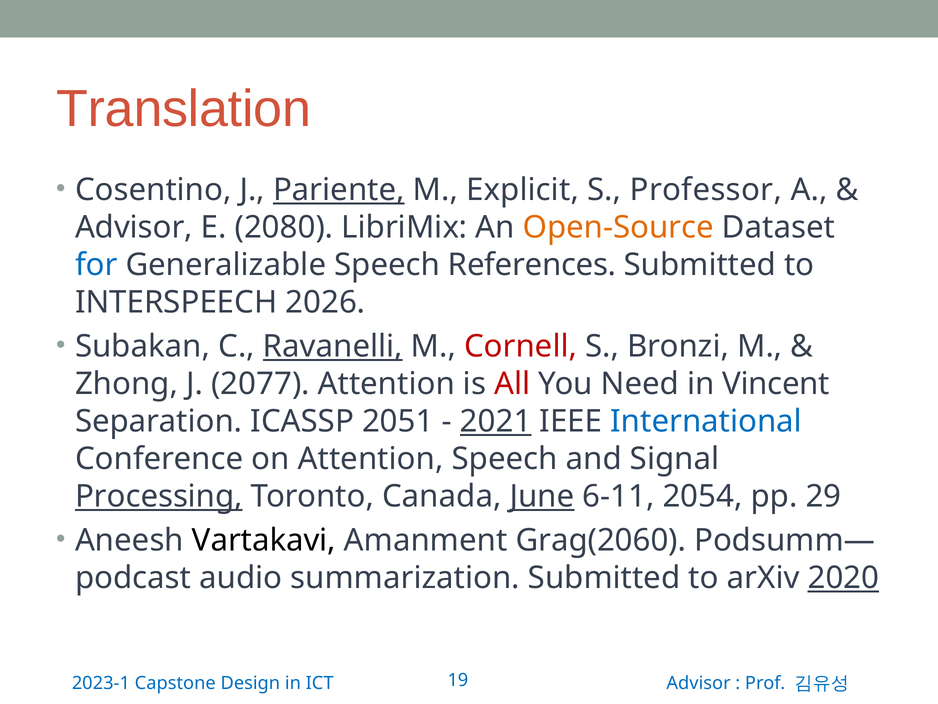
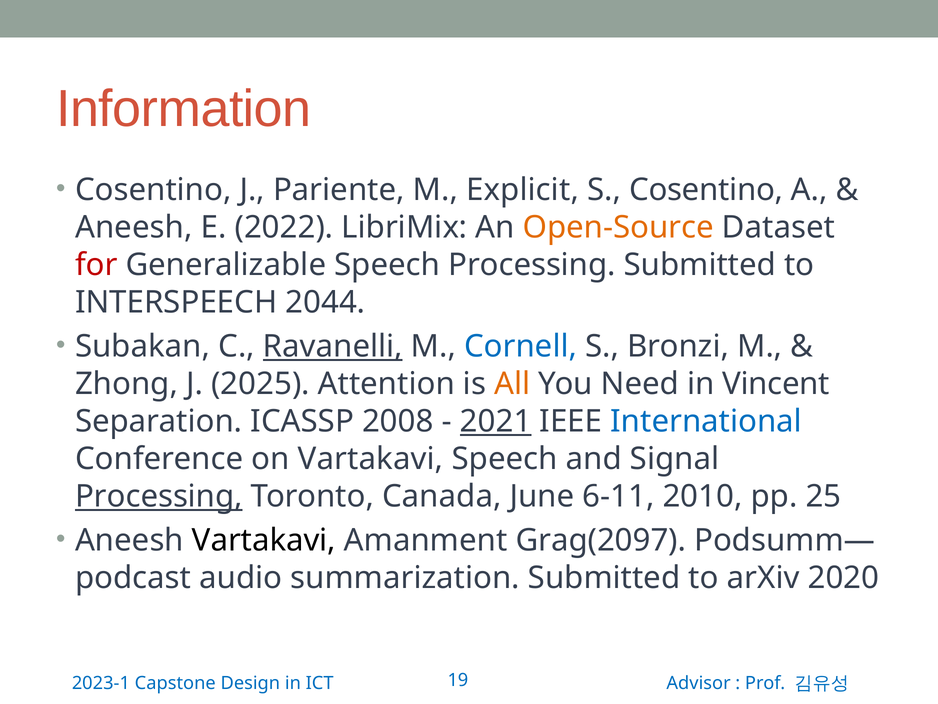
Translation: Translation -> Information (184, 109)
Pariente underline: present -> none (339, 190)
S Professor: Professor -> Cosentino (706, 190)
Advisor: Advisor -> Aneesh (134, 227)
2080: 2080 -> 2022 (284, 227)
for colour: blue -> red (96, 265)
Speech References: References -> Processing (532, 265)
2026: 2026 -> 2044 (325, 302)
Cornell colour: red -> blue (521, 346)
2077: 2077 -> 2025 (260, 384)
All colour: red -> orange (512, 384)
2051: 2051 -> 2008 (398, 421)
on Attention: Attention -> Vartakavi (371, 459)
June underline: present -> none (542, 496)
2054: 2054 -> 2010 (703, 496)
29: 29 -> 25 (823, 496)
Grag(2060: Grag(2060 -> Grag(2097 (601, 540)
2020 underline: present -> none (843, 577)
